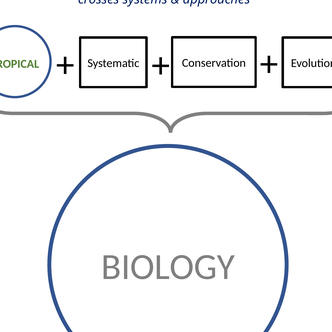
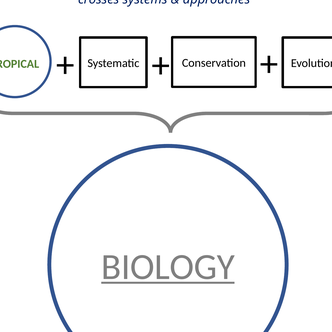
BIOLOGY underline: none -> present (168, 267)
